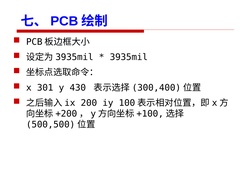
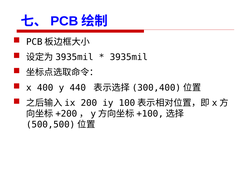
301: 301 -> 400 (45, 88)
430: 430 -> 440 (78, 88)
